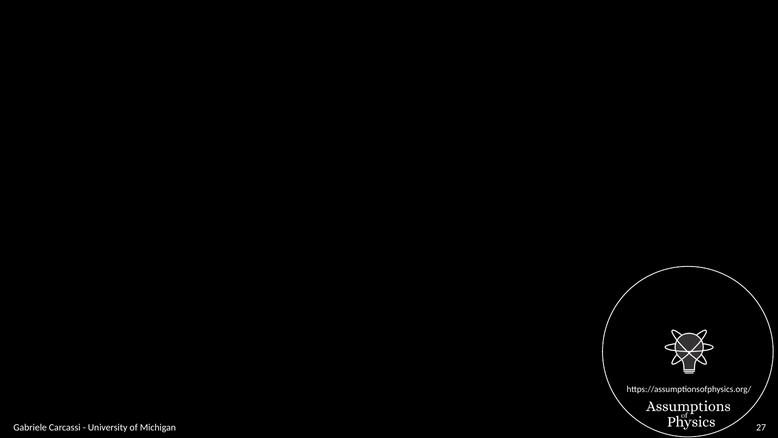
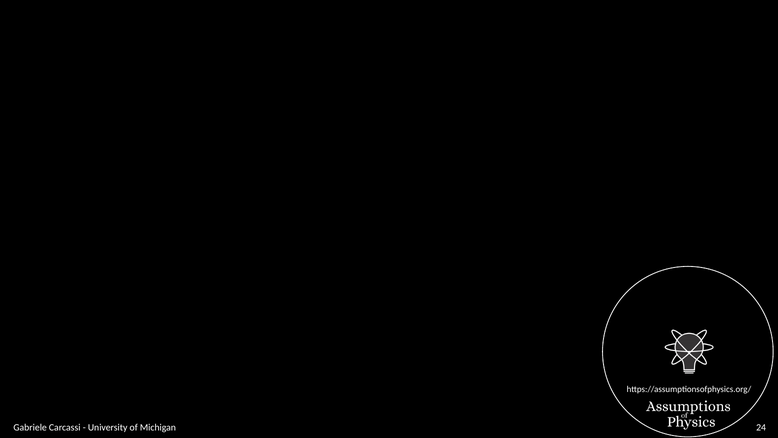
27: 27 -> 24 (761, 427)
